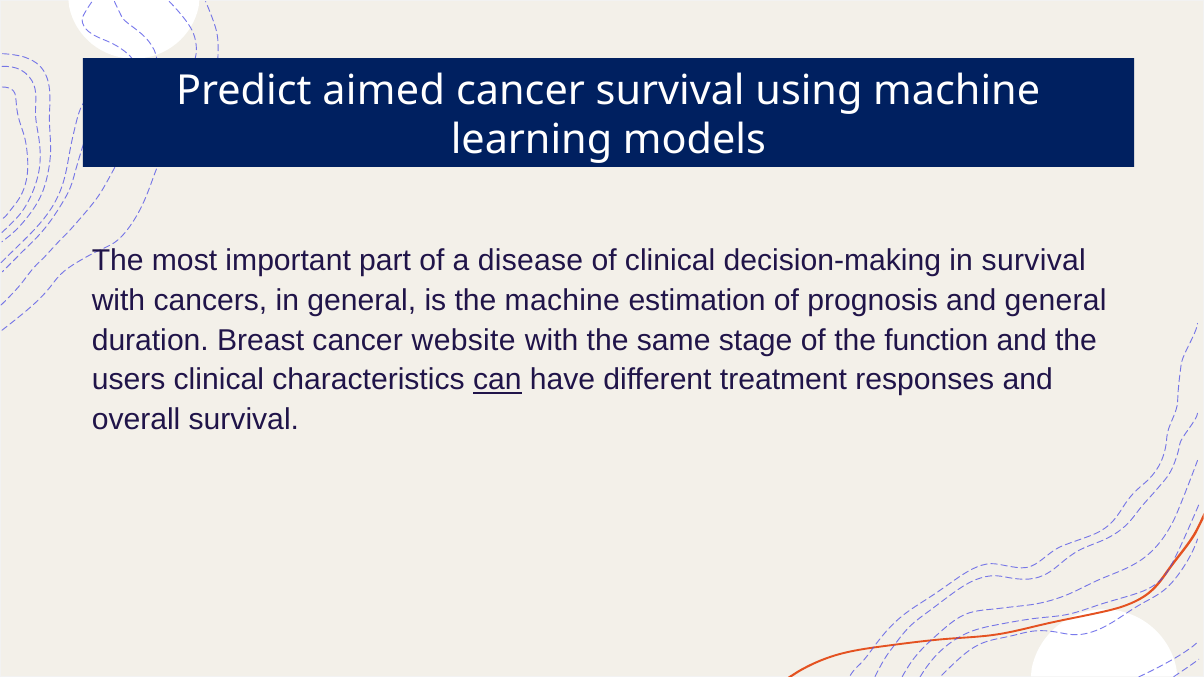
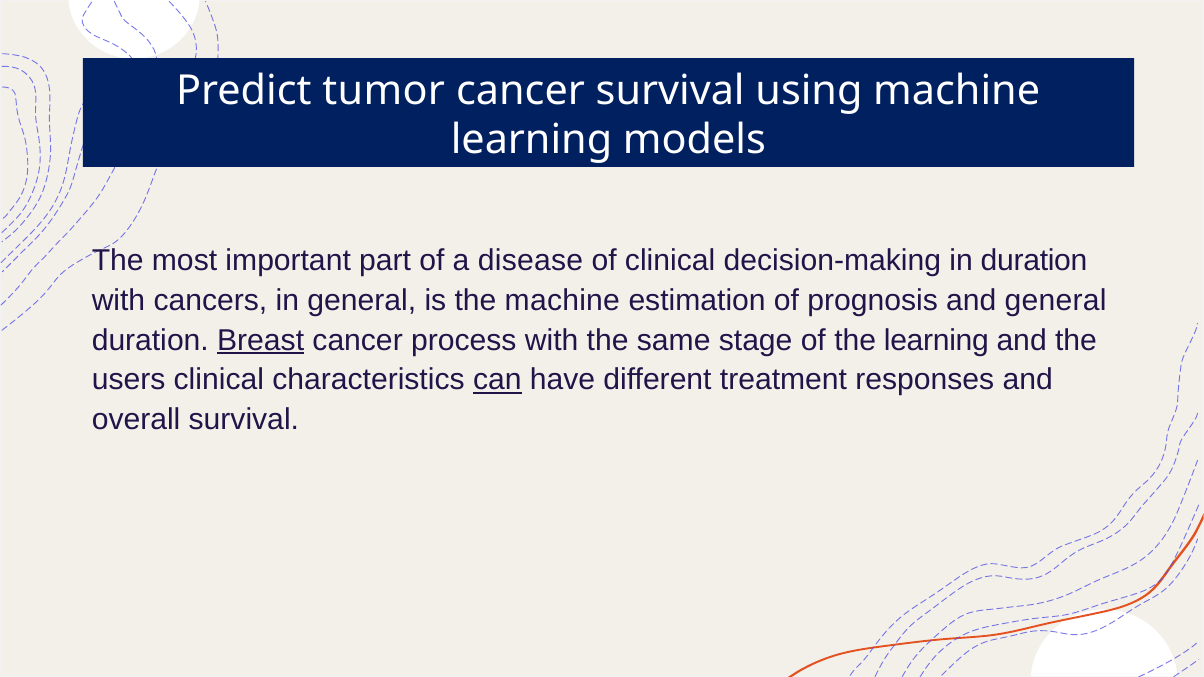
aimed: aimed -> tumor (384, 91)
in survival: survival -> duration (1034, 261)
Breast underline: none -> present (261, 340)
website: website -> process (464, 340)
the function: function -> learning (936, 340)
